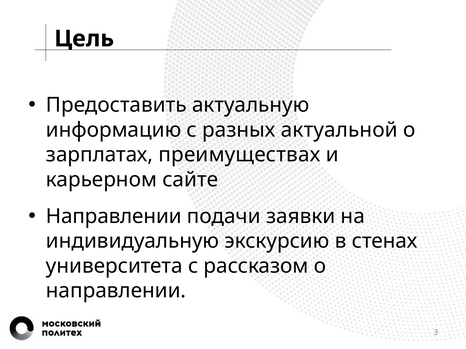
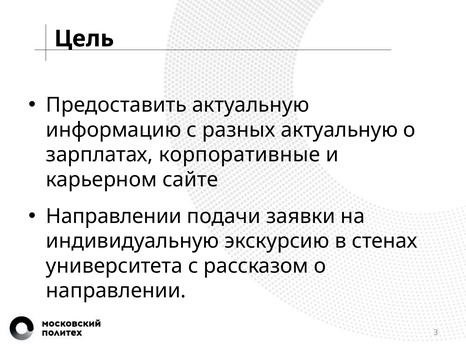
разных актуальной: актуальной -> актуальную (339, 130)
преимуществах: преимуществах -> корпоративные (239, 155)
